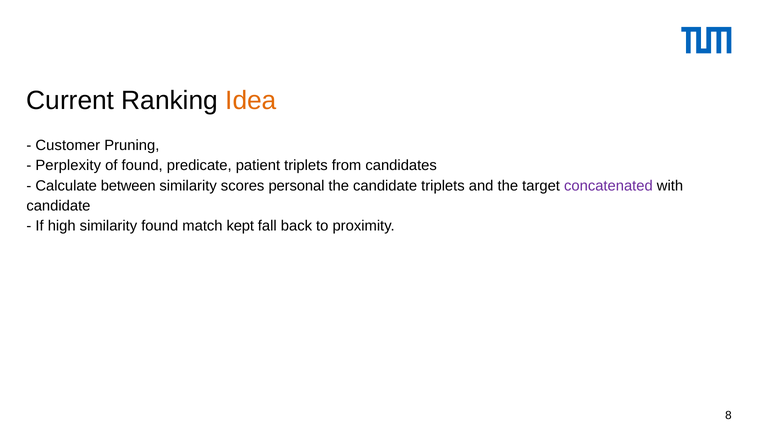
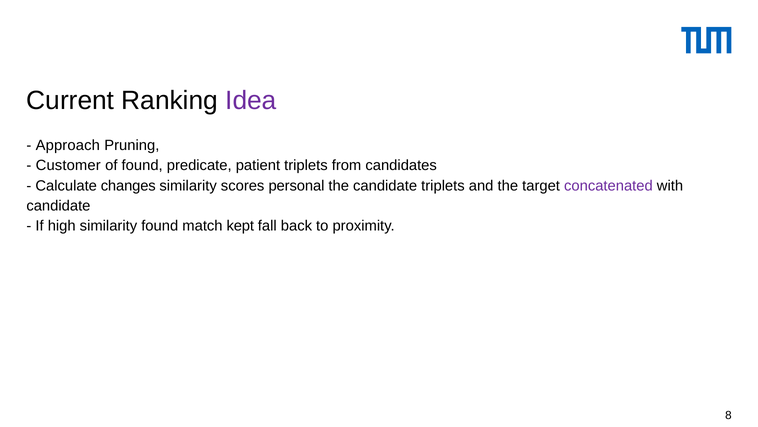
Idea colour: orange -> purple (251, 100)
Customer: Customer -> Approach (68, 145)
Perplexity: Perplexity -> Customer (68, 165)
between: between -> changes (128, 185)
